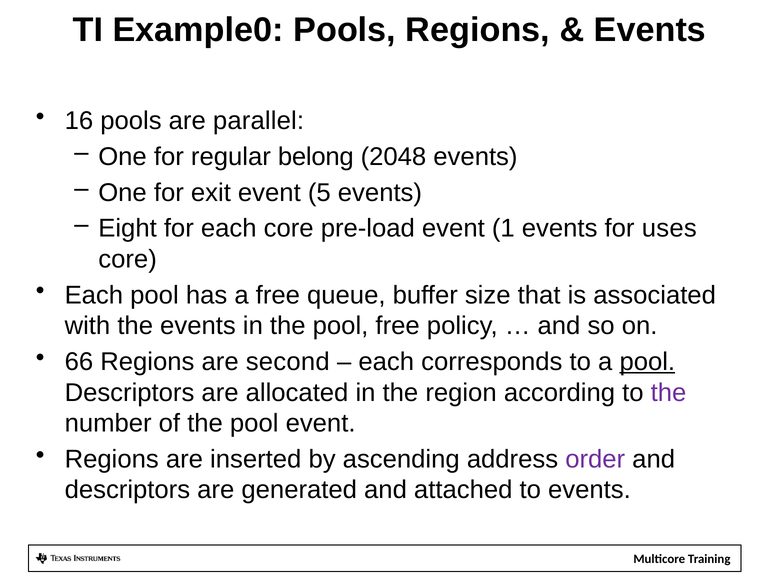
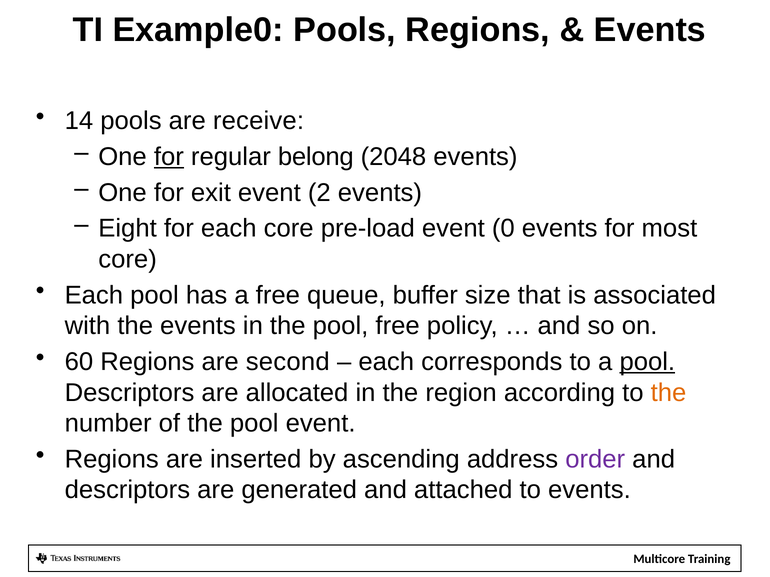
16: 16 -> 14 (79, 121)
parallel: parallel -> receive (258, 121)
for underline: none -> present (169, 157)
5: 5 -> 2 (319, 193)
1: 1 -> 0 (503, 229)
uses: uses -> most (669, 229)
66: 66 -> 60 (79, 362)
the colour: purple -> orange (669, 393)
